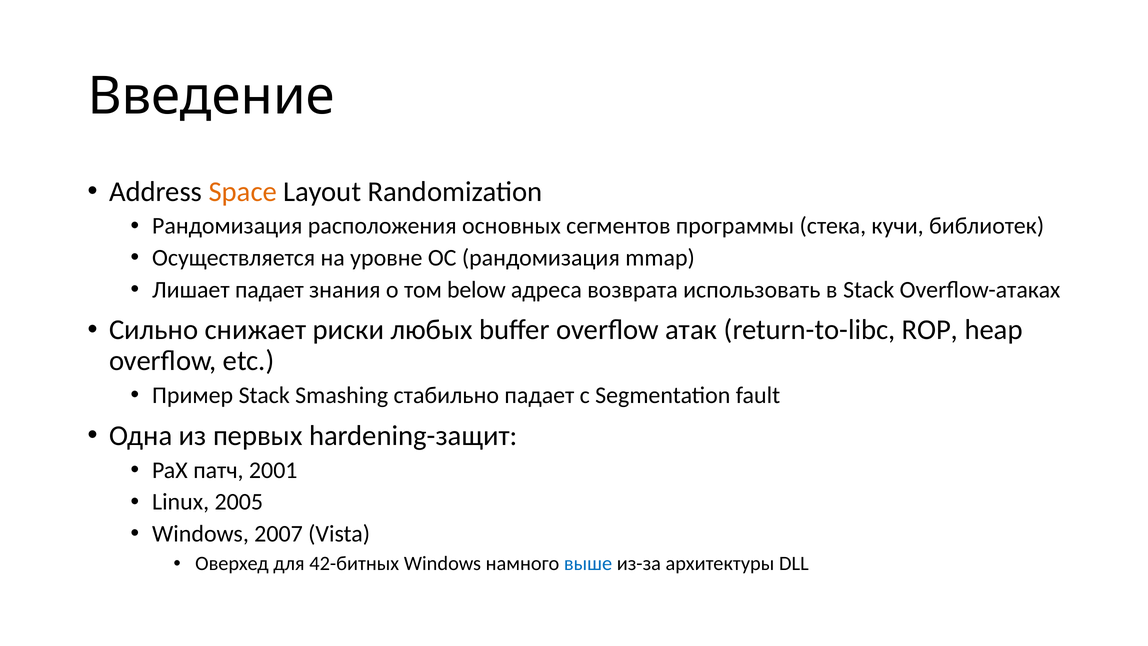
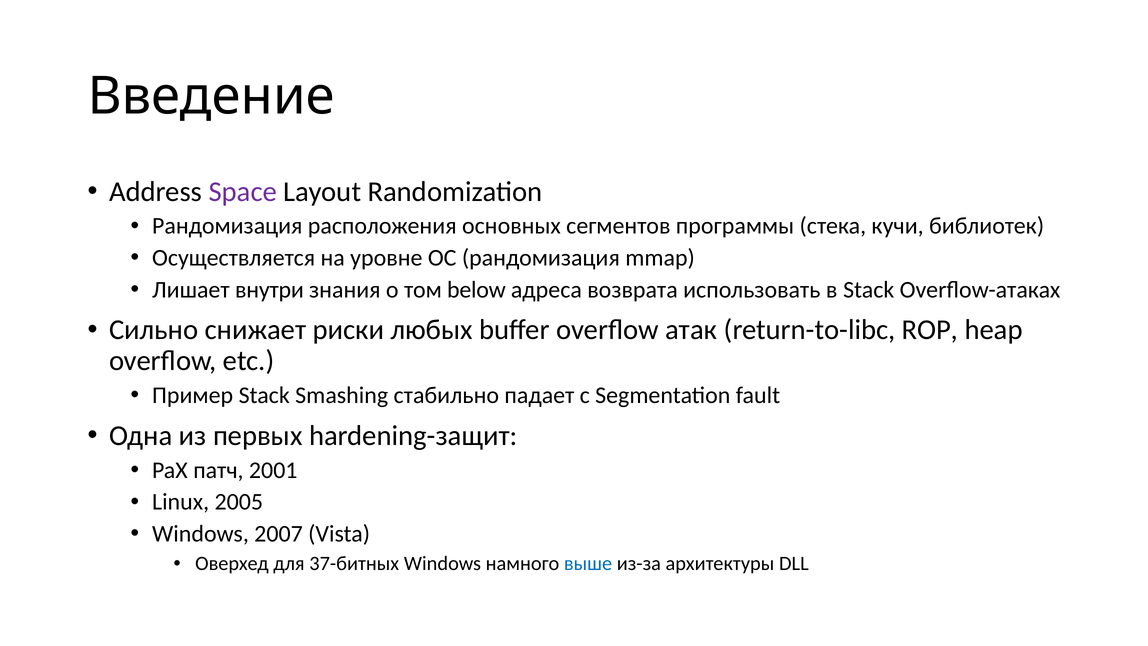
Space colour: orange -> purple (243, 192)
Лишает падает: падает -> внутри (269, 290)
42-битных: 42-битных -> 37-битных (354, 563)
